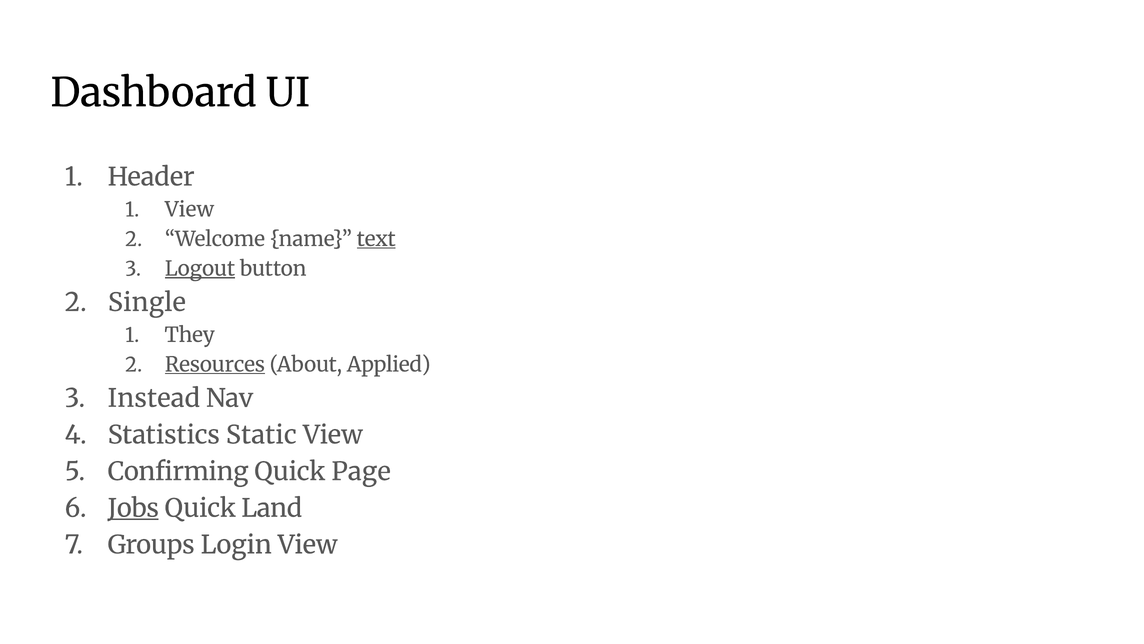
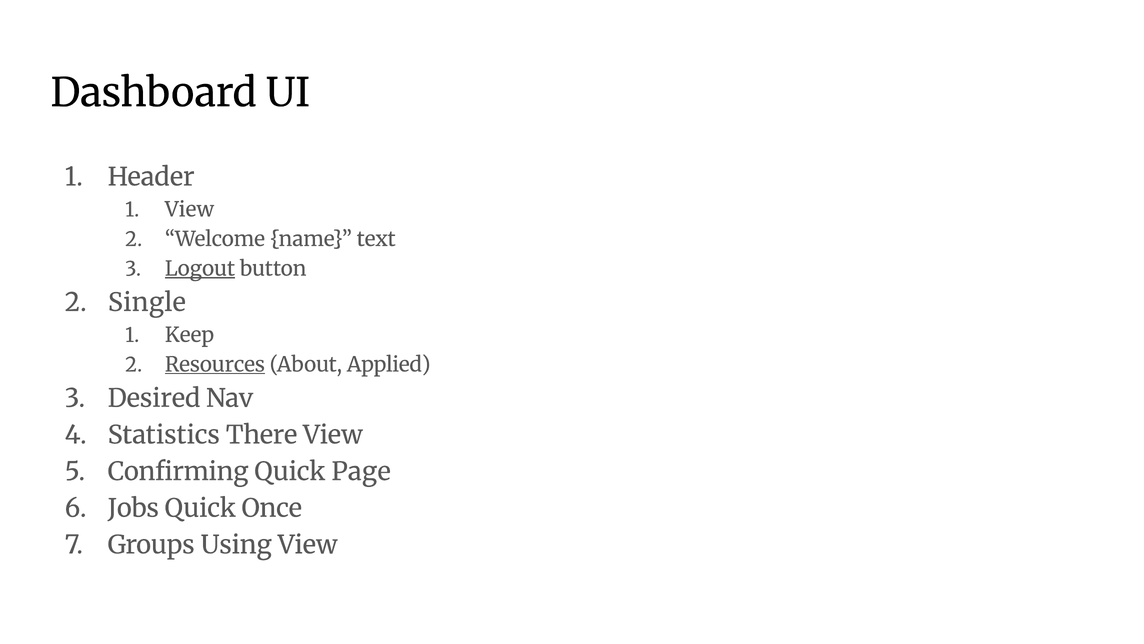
text underline: present -> none (376, 239)
They: They -> Keep (189, 335)
Instead: Instead -> Desired (154, 398)
Static: Static -> There (262, 435)
Jobs underline: present -> none (133, 508)
Land: Land -> Once (272, 508)
Login: Login -> Using (236, 545)
